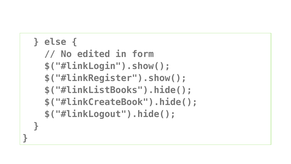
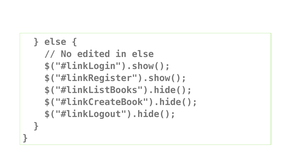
in form: form -> else (143, 54)
